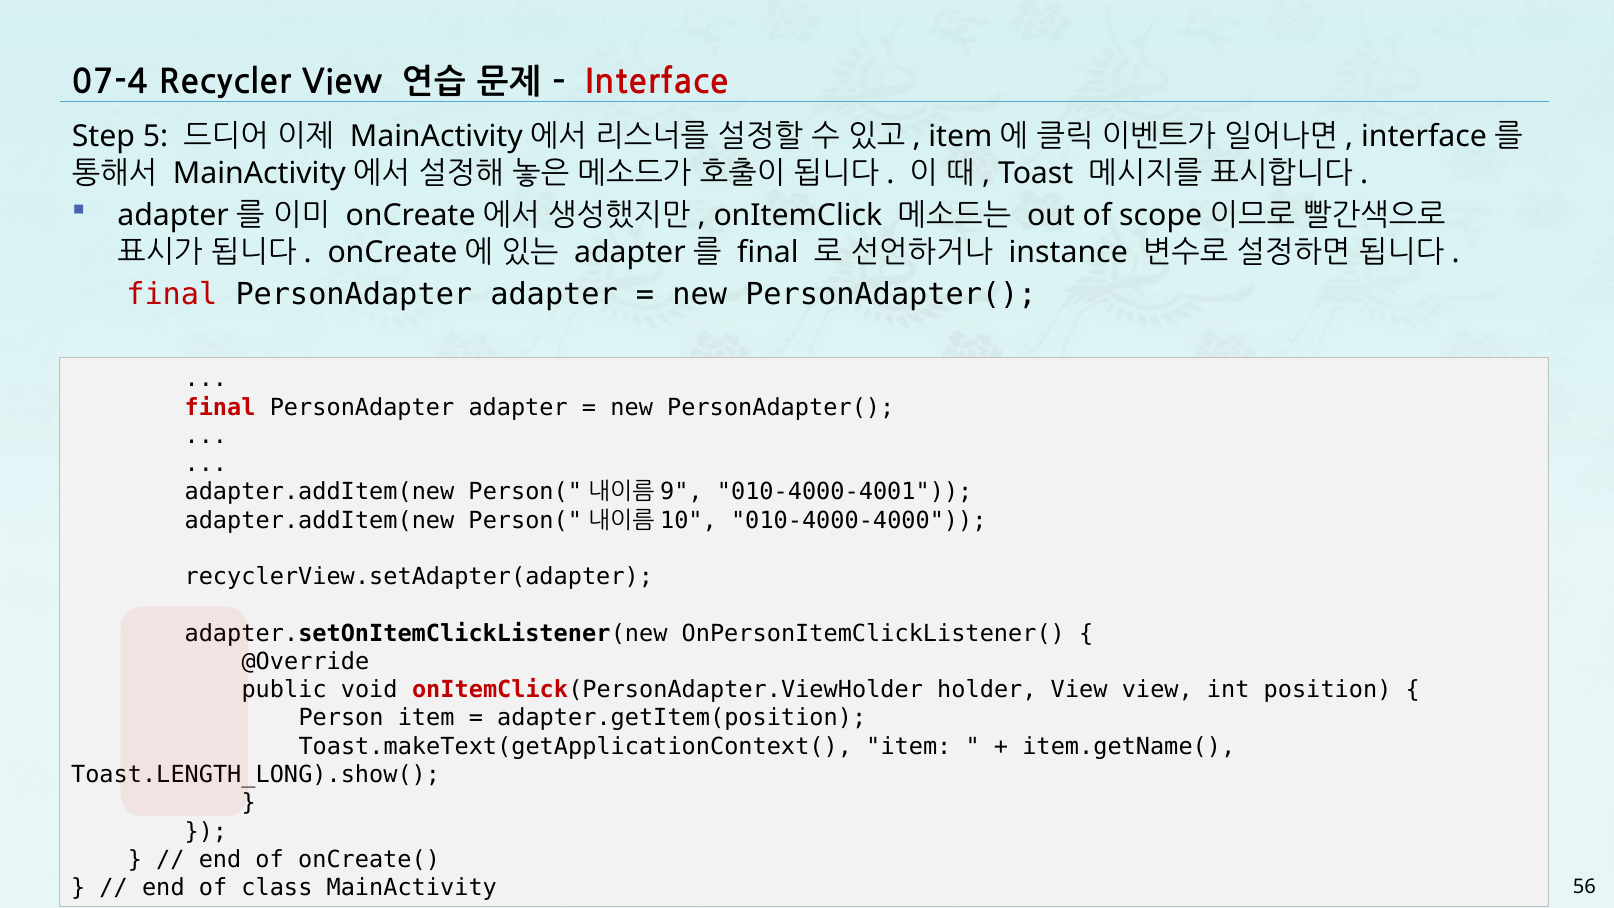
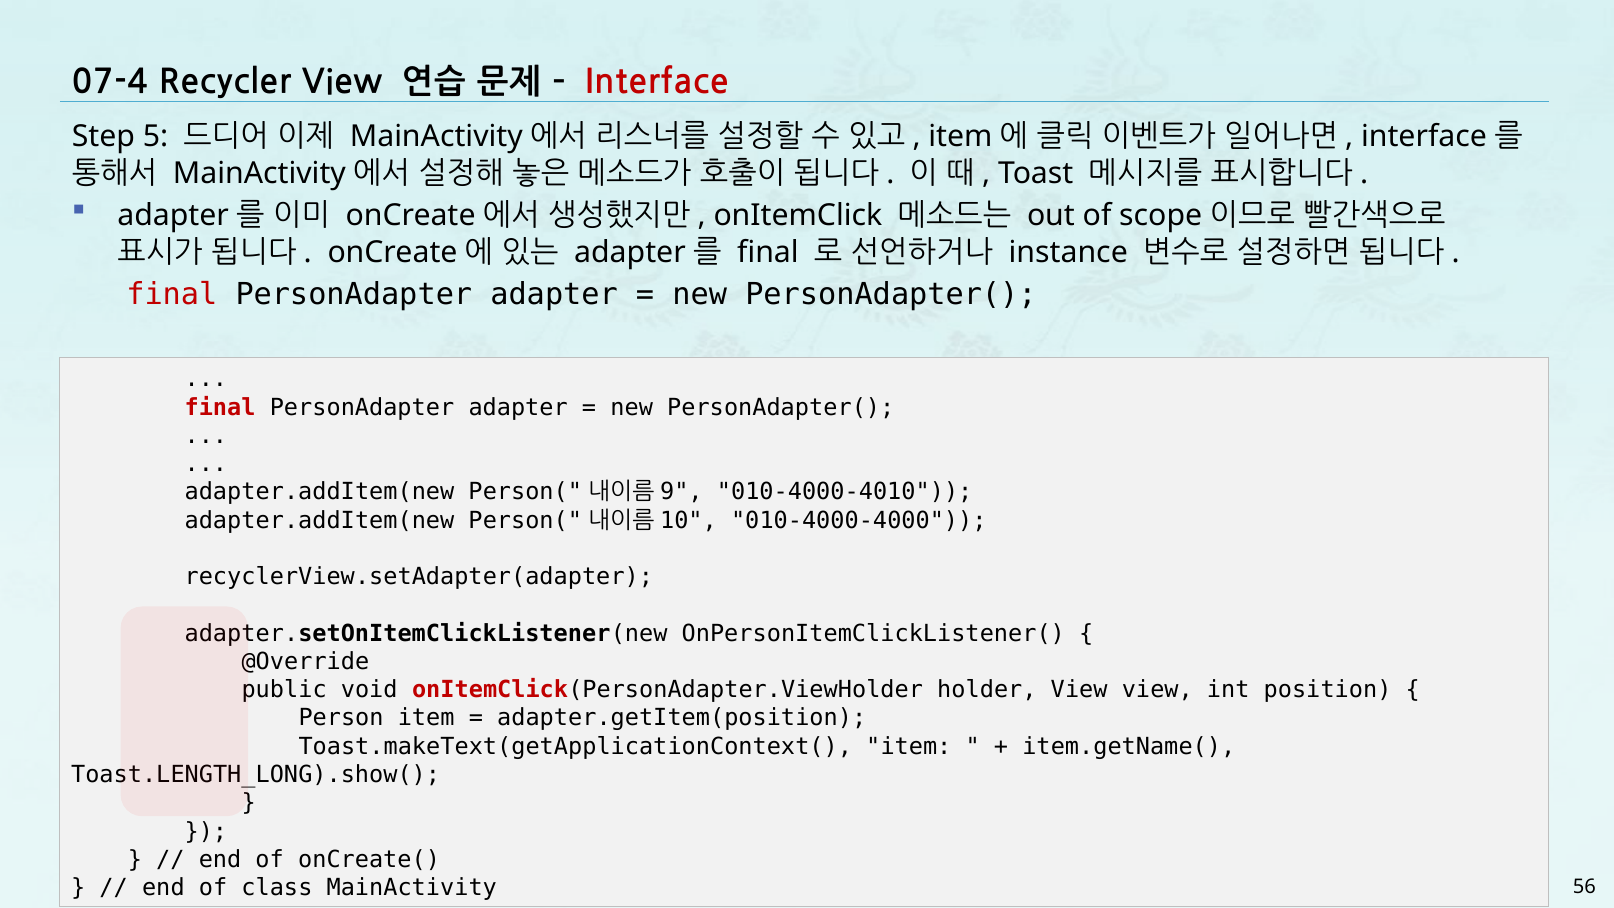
010-4000-4001: 010-4000-4001 -> 010-4000-4010 (845, 492)
